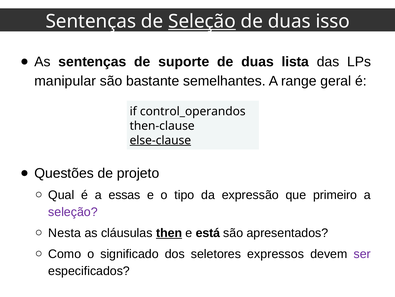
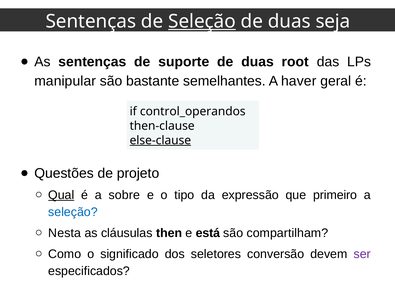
isso: isso -> seja (333, 21)
lista: lista -> root (295, 62)
range: range -> haver (299, 81)
Qual underline: none -> present (61, 195)
essas: essas -> sobre (124, 195)
seleção colour: purple -> blue (73, 212)
then underline: present -> none (169, 232)
apresentados: apresentados -> compartilham (287, 232)
expressos: expressos -> conversão (276, 253)
